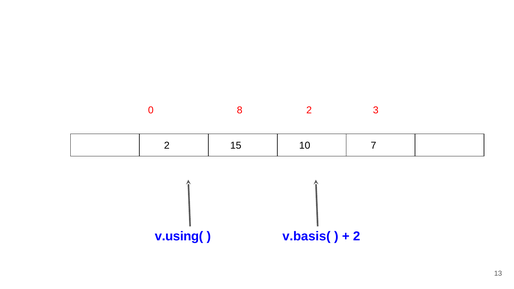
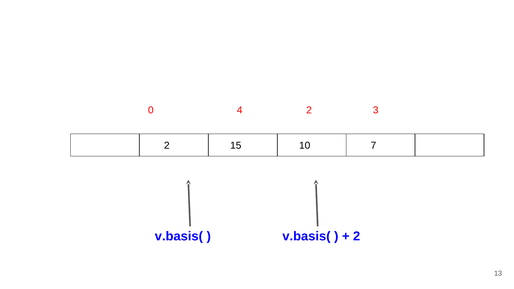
8: 8 -> 4 (240, 110)
v.using(: v.using( -> v.basis( (179, 236)
